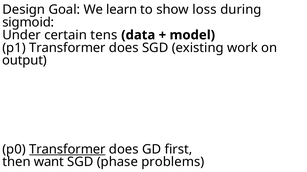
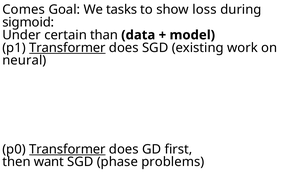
Design: Design -> Comes (24, 10)
learn: learn -> tasks (122, 10)
tens: tens -> than (104, 35)
Transformer underline: none -> present (67, 48)
output: output -> neural (24, 61)
